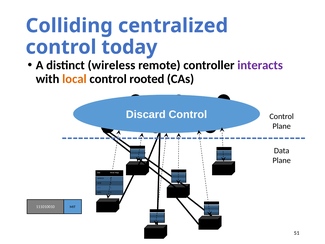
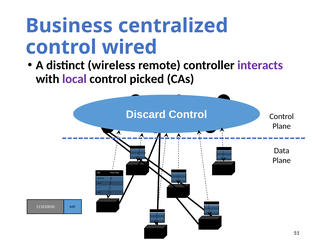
Colliding: Colliding -> Business (69, 26)
today: today -> wired (129, 47)
local colour: orange -> purple (74, 79)
rooted: rooted -> picked (147, 79)
